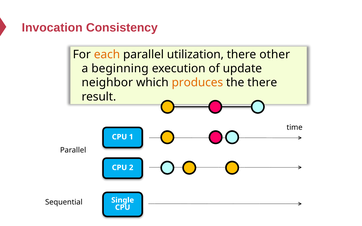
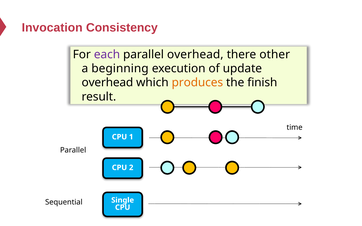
each colour: orange -> purple (107, 55)
parallel utilization: utilization -> overhead (195, 55)
neighbor: neighbor -> overhead (107, 83)
the there: there -> finish (262, 83)
